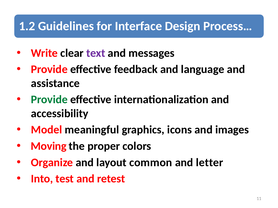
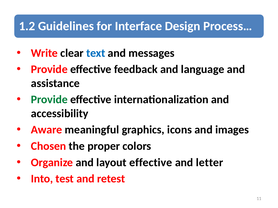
text colour: purple -> blue (96, 53)
Model: Model -> Aware (47, 130)
Moving: Moving -> Chosen (49, 146)
layout common: common -> effective (151, 163)
